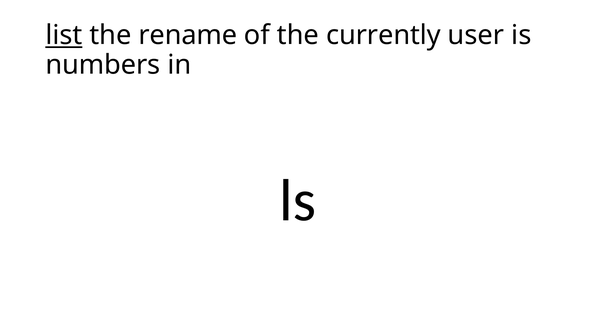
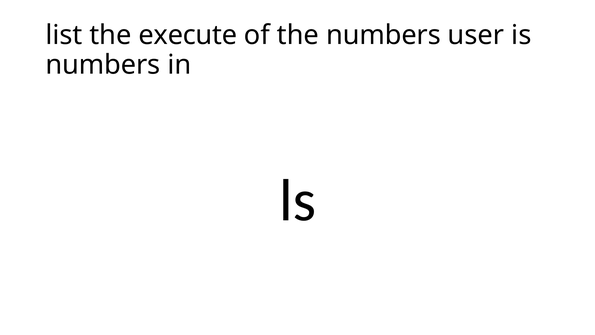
list underline: present -> none (64, 35)
rename: rename -> execute (188, 35)
the currently: currently -> numbers (383, 35)
